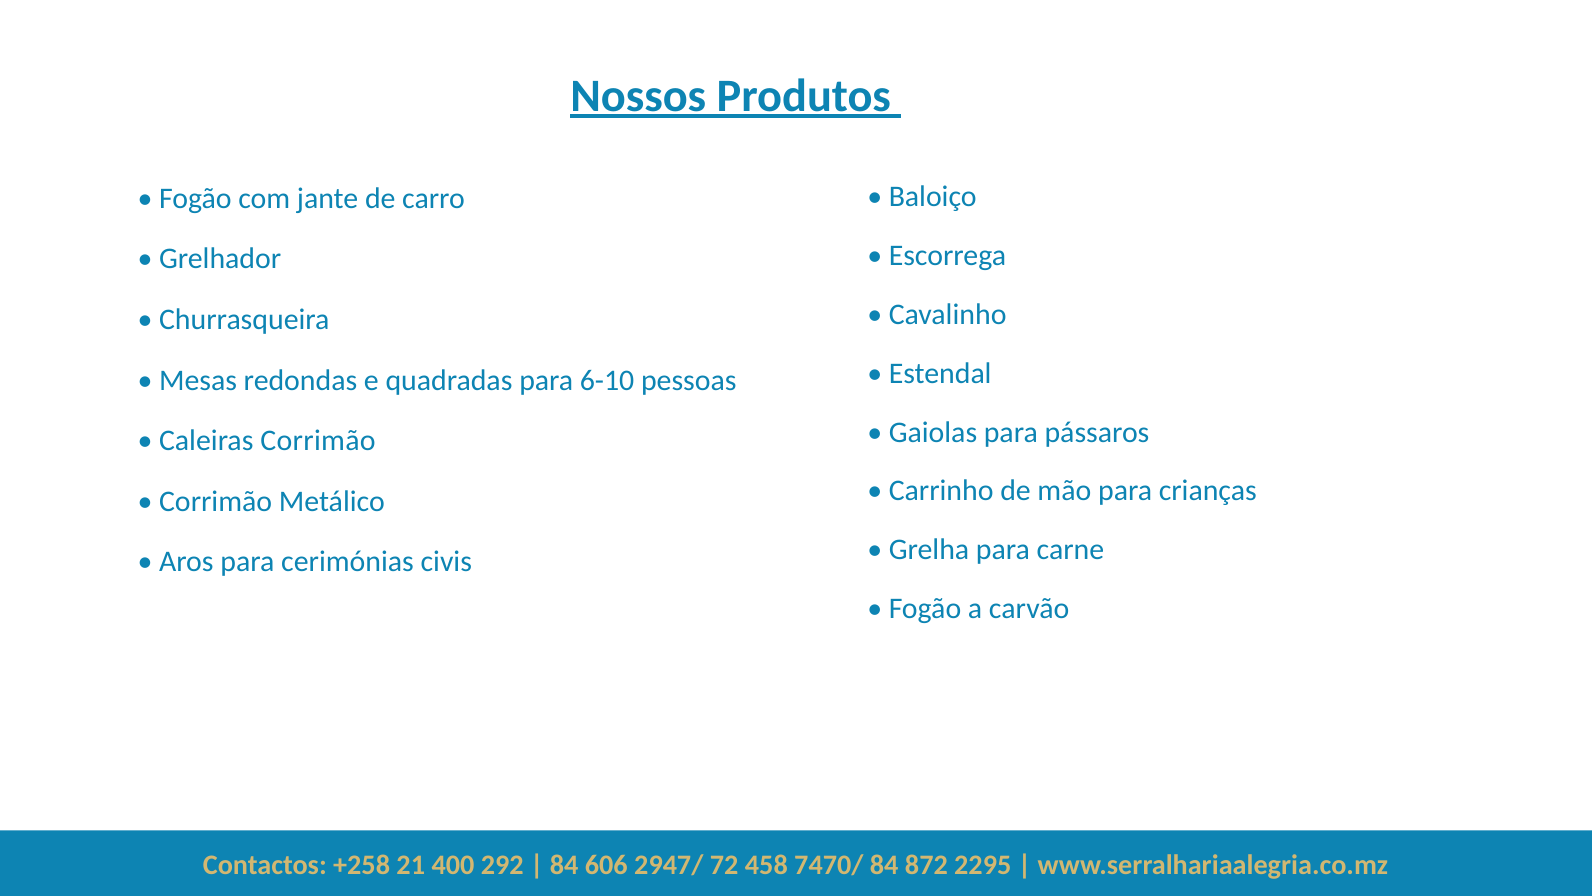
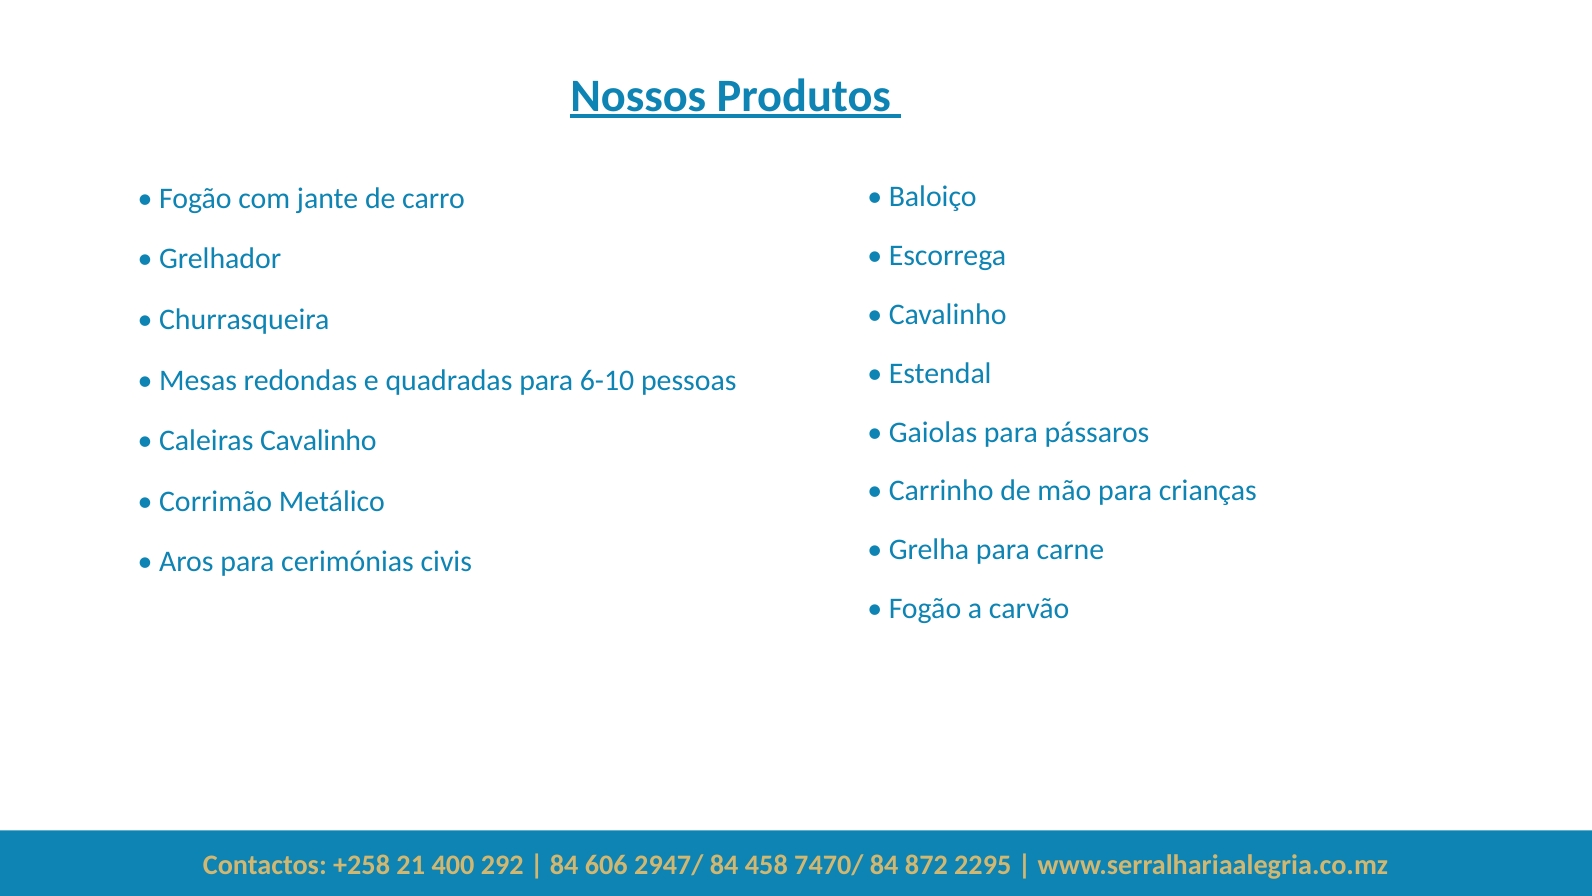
Caleiras Corrimão: Corrimão -> Cavalinho (318, 441)
2947/ 72: 72 -> 84 (724, 865)
